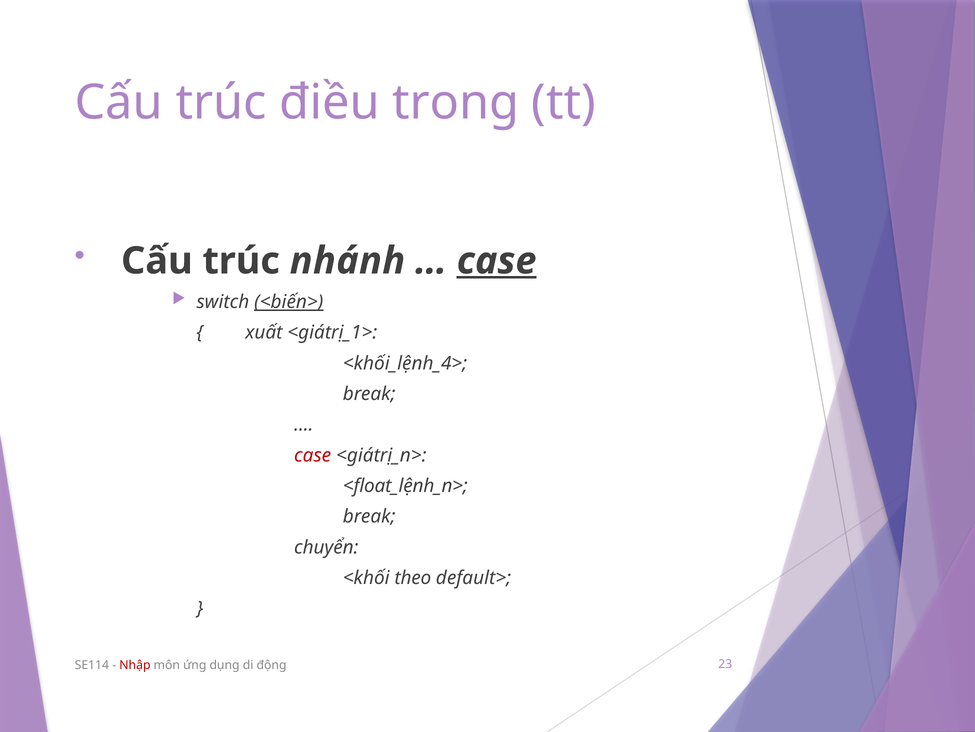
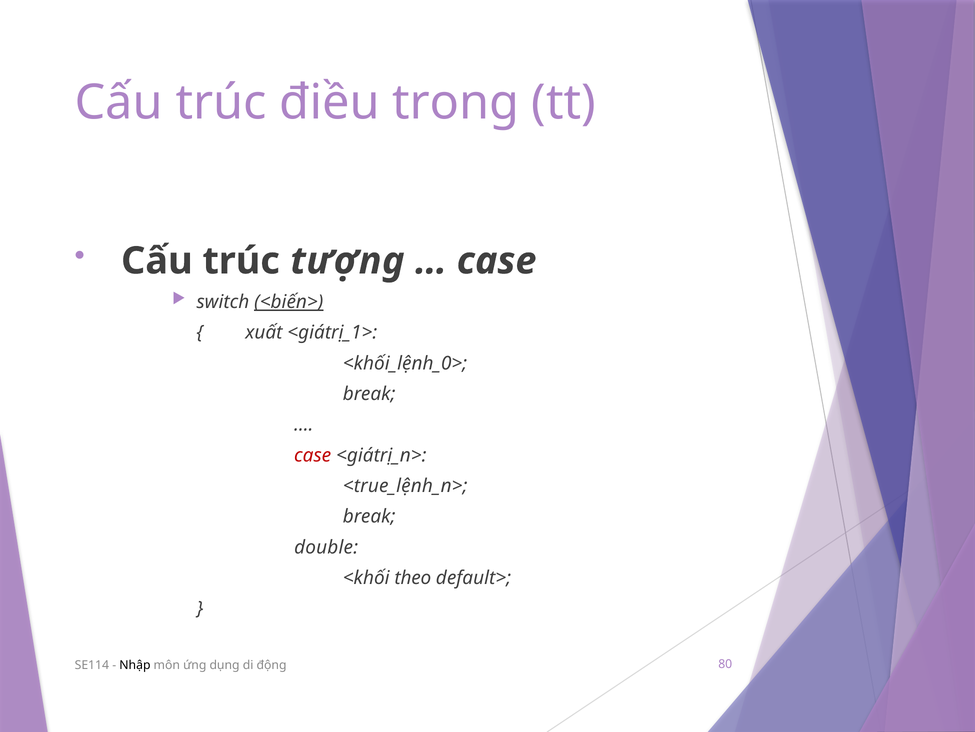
nhánh: nhánh -> tượng (347, 261)
case underline: present -> none (497, 261)
<khối_lệnh_4>: <khối_lệnh_4> -> <khối_lệnh_0> (405, 363)
<float_lệnh_n>: <float_lệnh_n> -> <true_lệnh_n> (405, 486)
chuyển: chuyển -> double (326, 547)
Nhập colour: red -> black (135, 664)
23: 23 -> 80 (725, 664)
